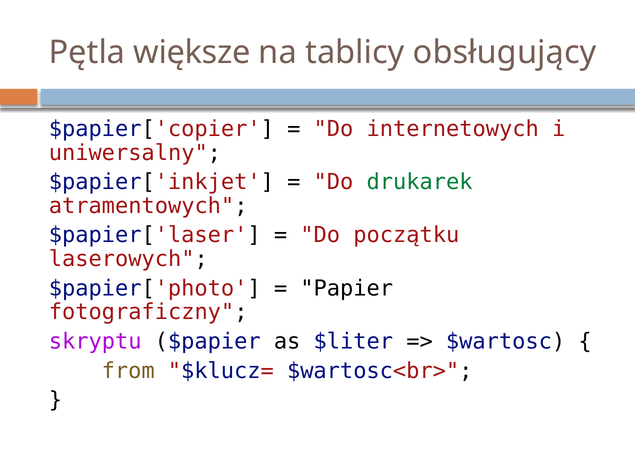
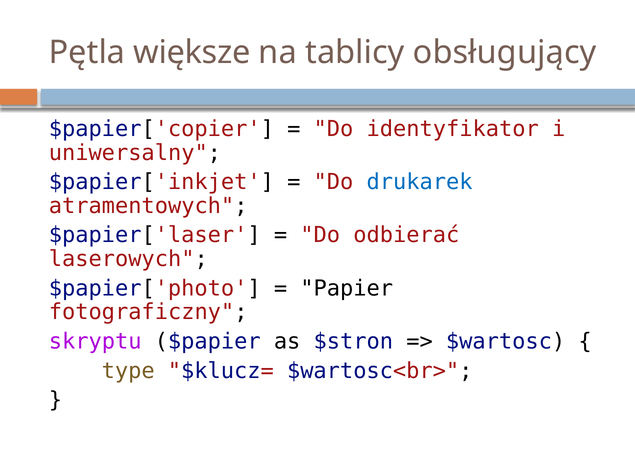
internetowych: internetowych -> identyfikator (453, 129)
drukarek colour: green -> blue (420, 182)
początku: początku -> odbierać (406, 235)
$liter: $liter -> $stron (353, 342)
from: from -> type (128, 371)
